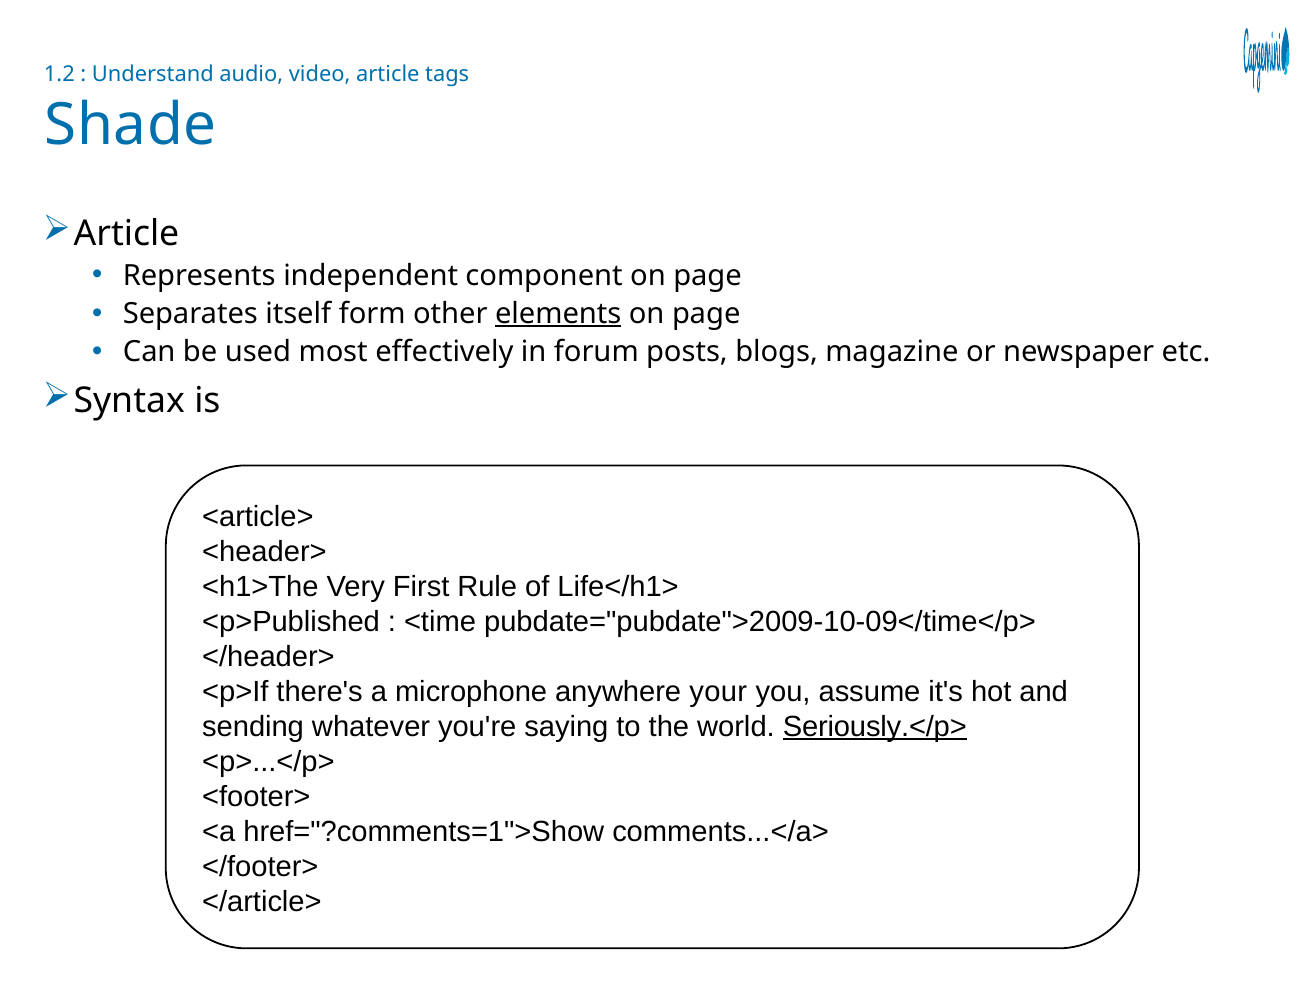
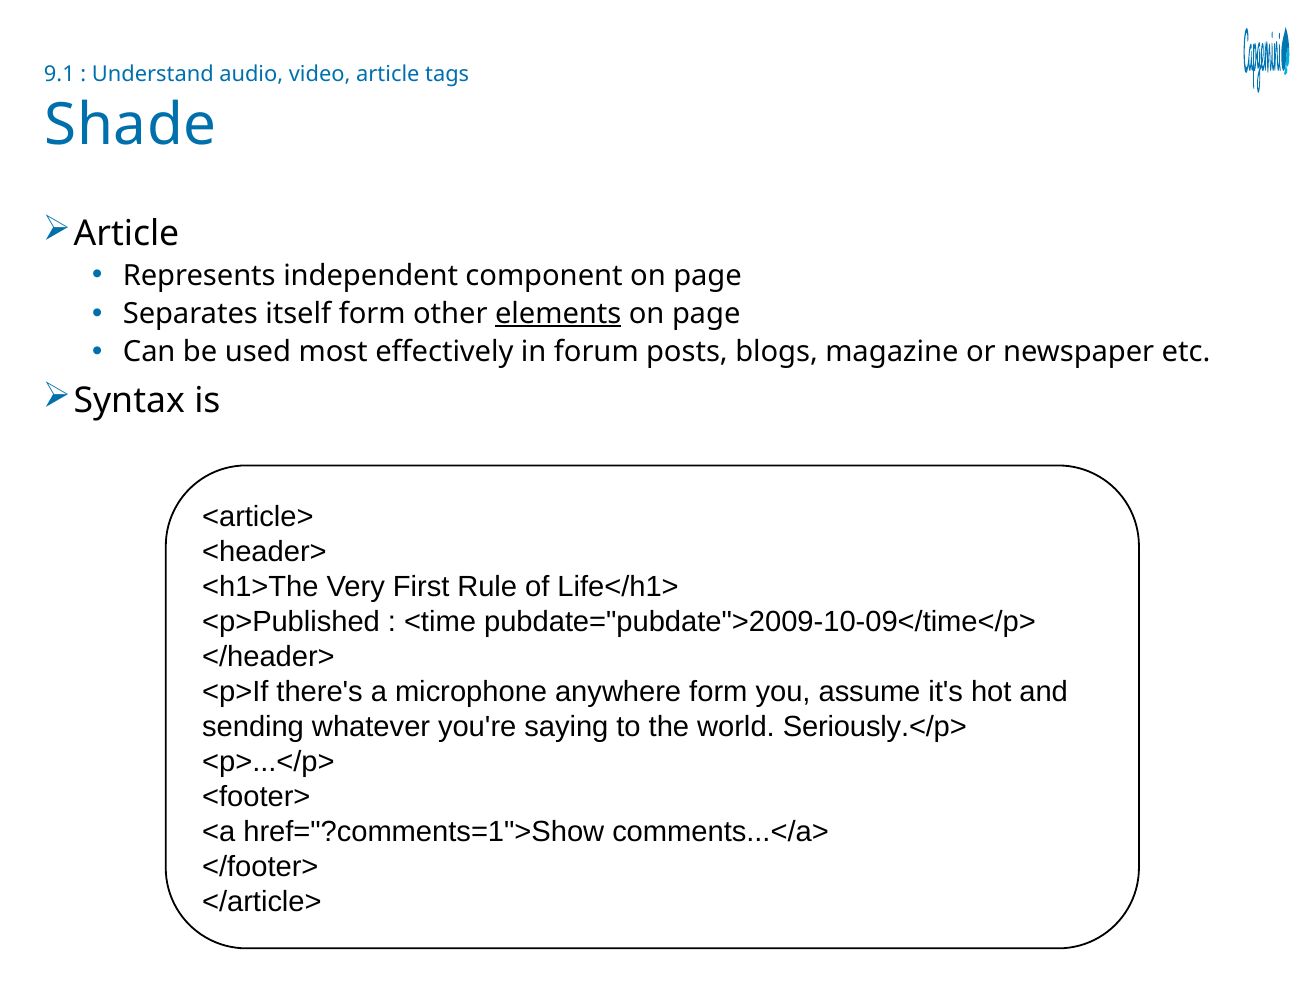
1.2: 1.2 -> 9.1 (59, 74)
anywhere your: your -> form (718, 691)
Seriously.</p> underline: present -> none (875, 726)
